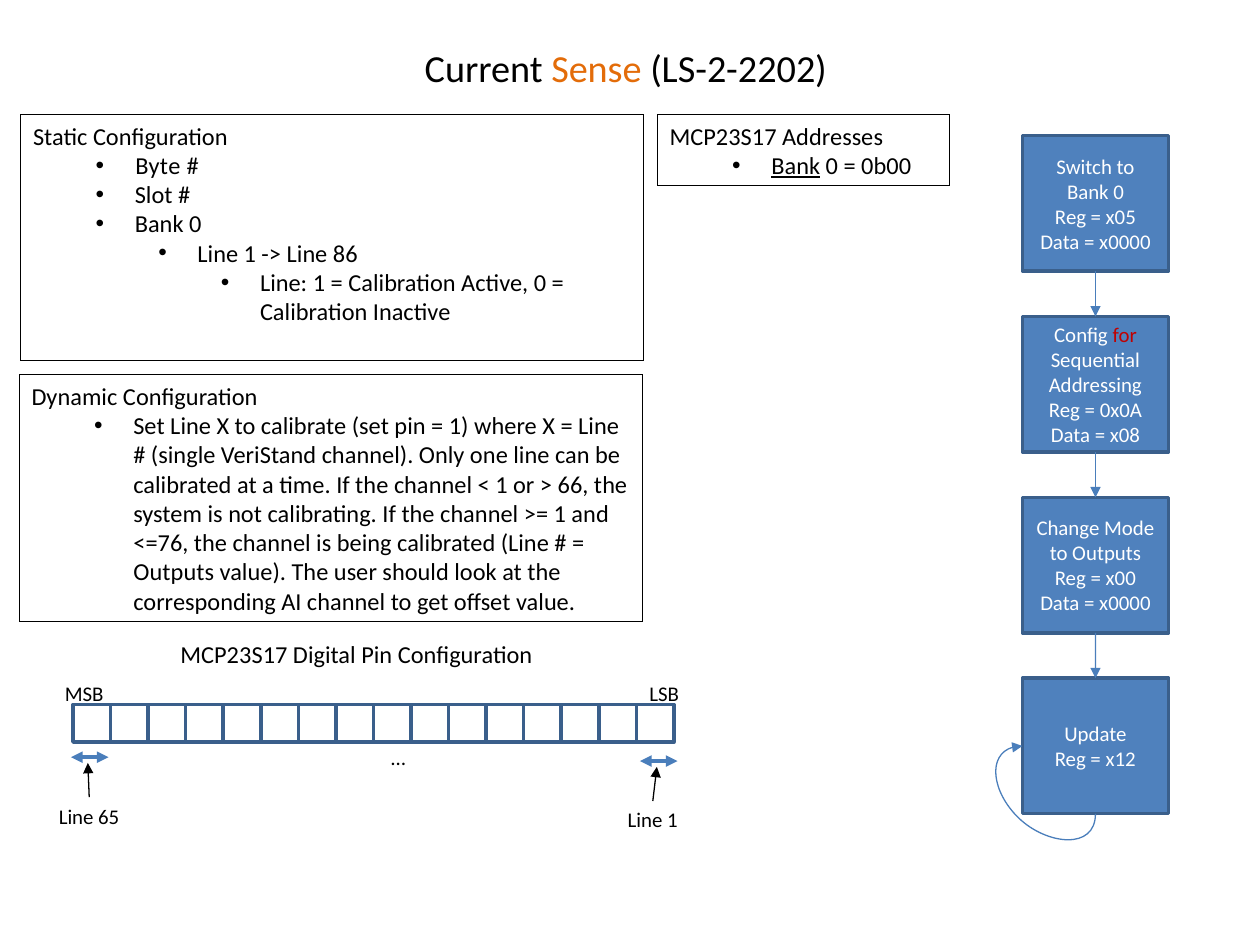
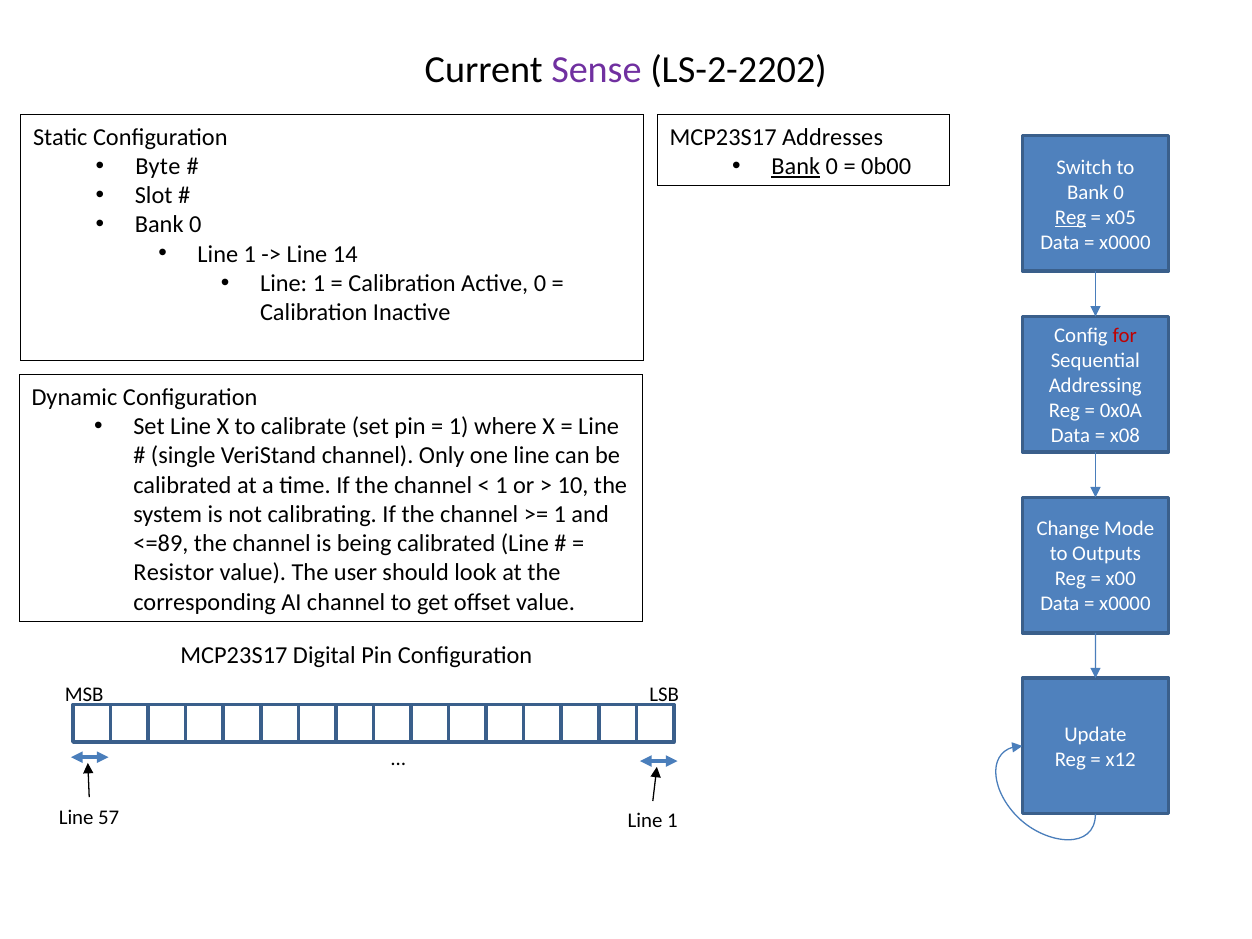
Sense colour: orange -> purple (596, 69)
Reg underline: none -> present (1070, 217)
86: 86 -> 14 (345, 254)
66: 66 -> 10 (573, 485)
<=76: <=76 -> <=89 (161, 544)
Outputs: Outputs -> Resistor (174, 573)
65: 65 -> 57 (109, 817)
